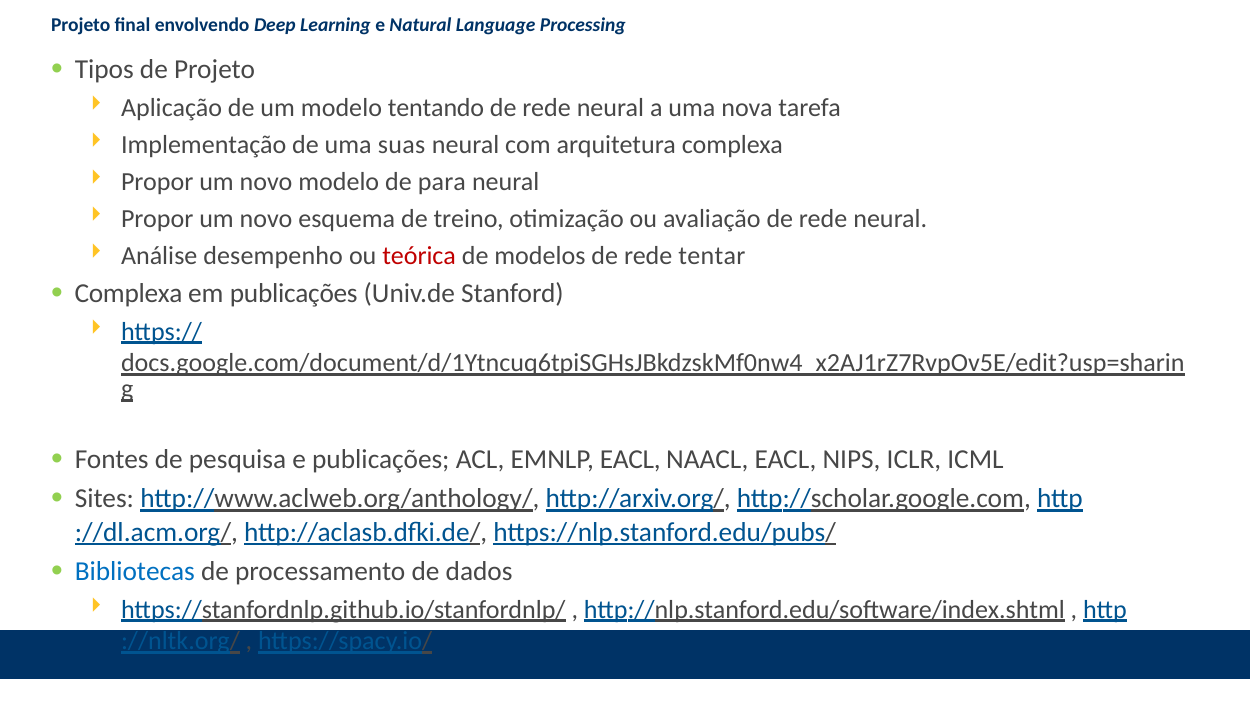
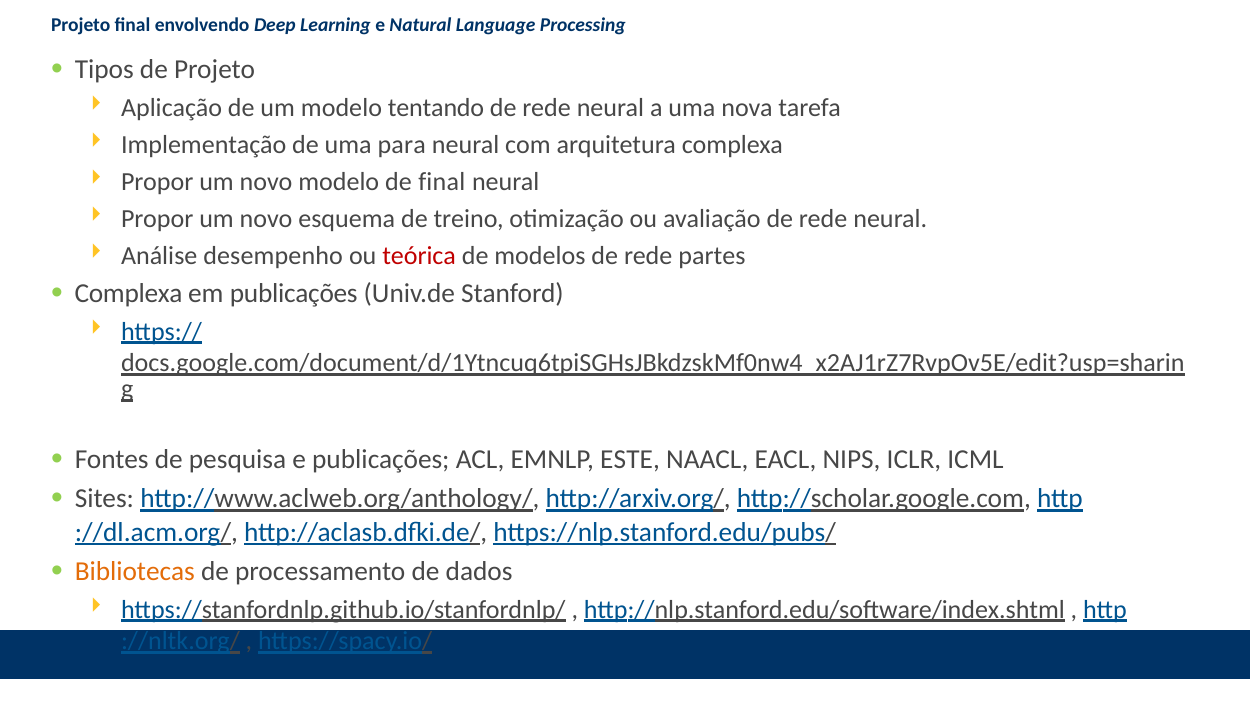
suas: suas -> para (402, 145)
de para: para -> final (442, 182)
tentar: tentar -> partes (712, 255)
EMNLP EACL: EACL -> ESTE (630, 460)
Bibliotecas colour: blue -> orange (135, 572)
